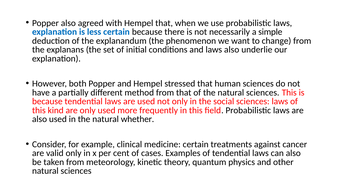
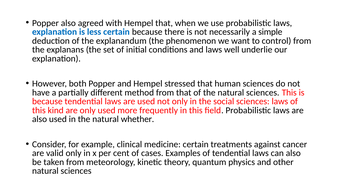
change: change -> control (276, 41)
laws also: also -> well (232, 50)
